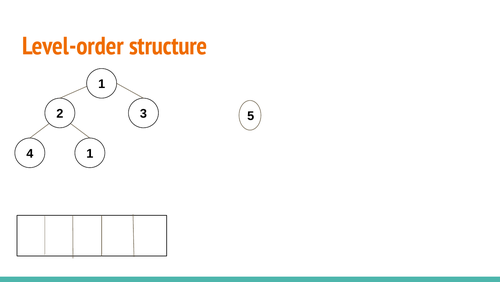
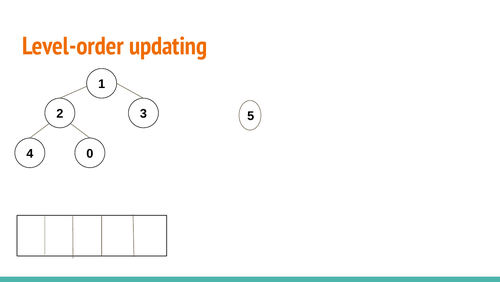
structure: structure -> updating (168, 46)
4 1: 1 -> 0 (90, 153)
